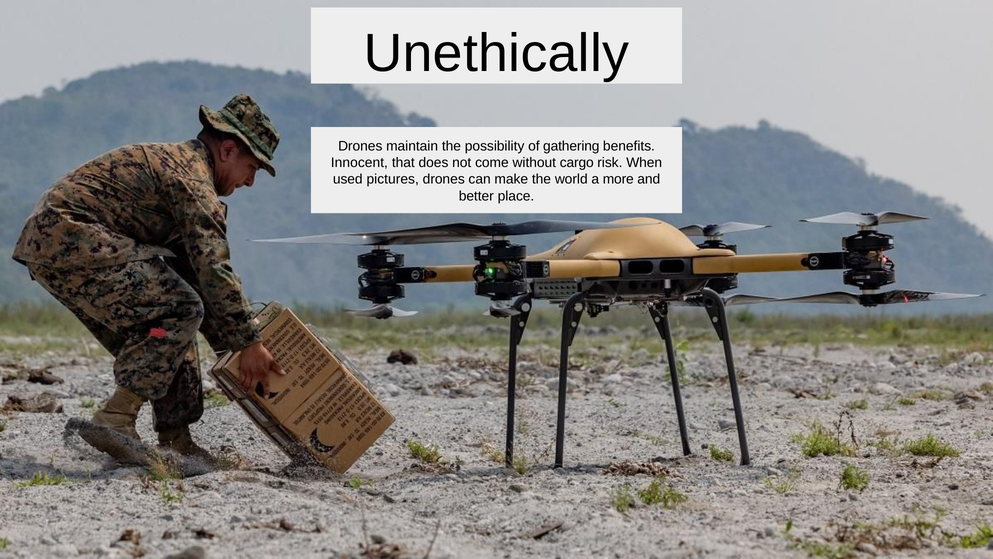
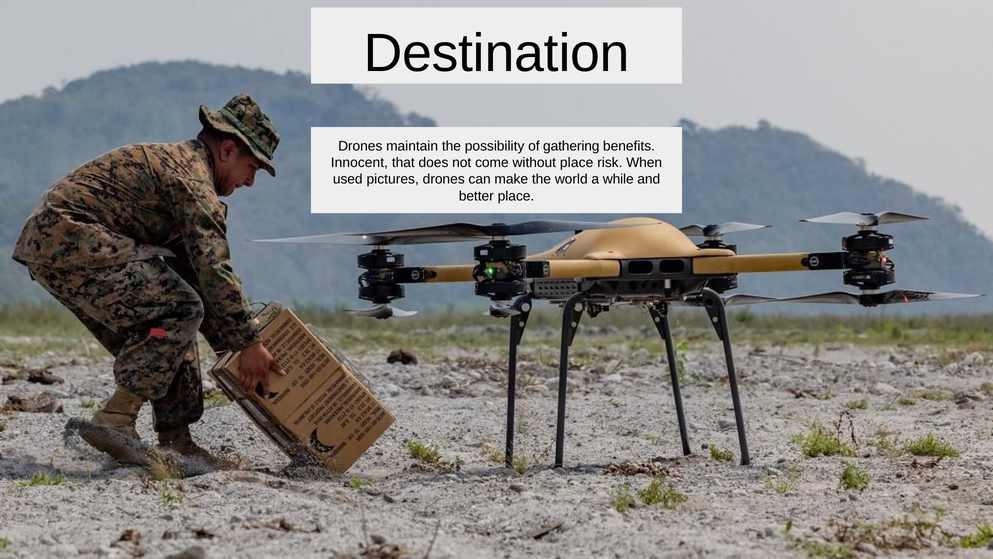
Unethically: Unethically -> Destination (497, 53)
without cargo: cargo -> place (577, 163)
more: more -> while (618, 179)
